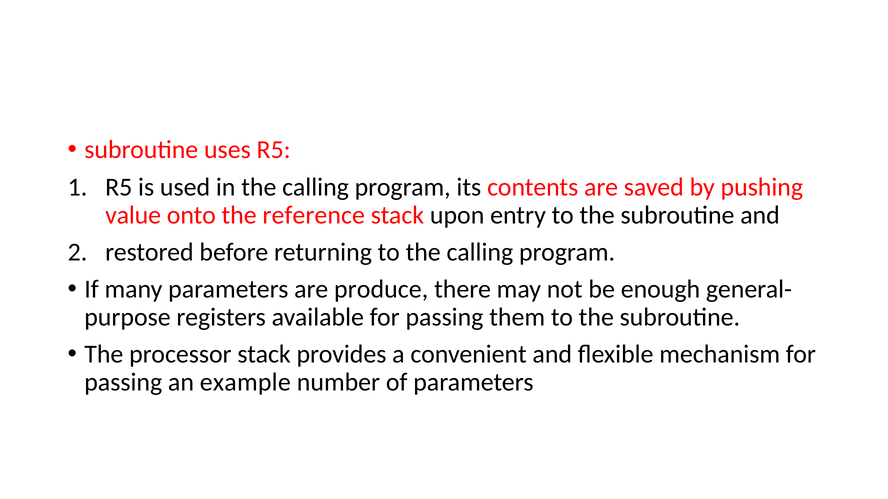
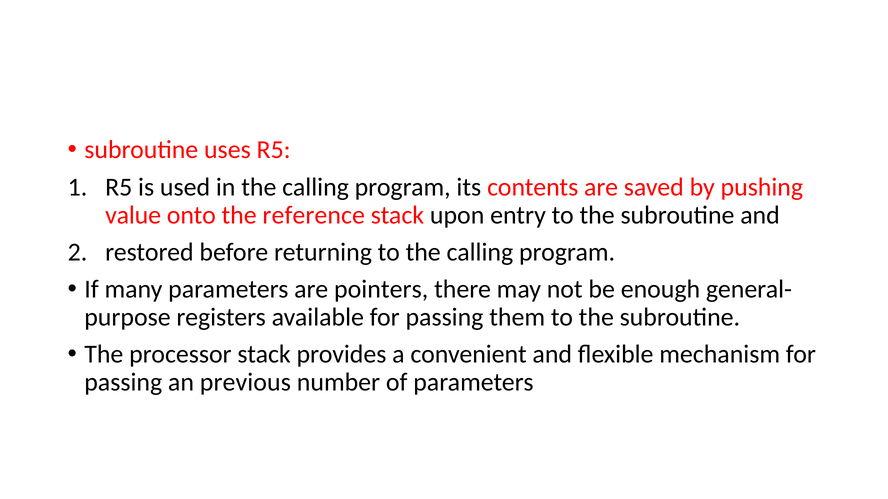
produce: produce -> pointers (381, 290)
example: example -> previous (245, 383)
